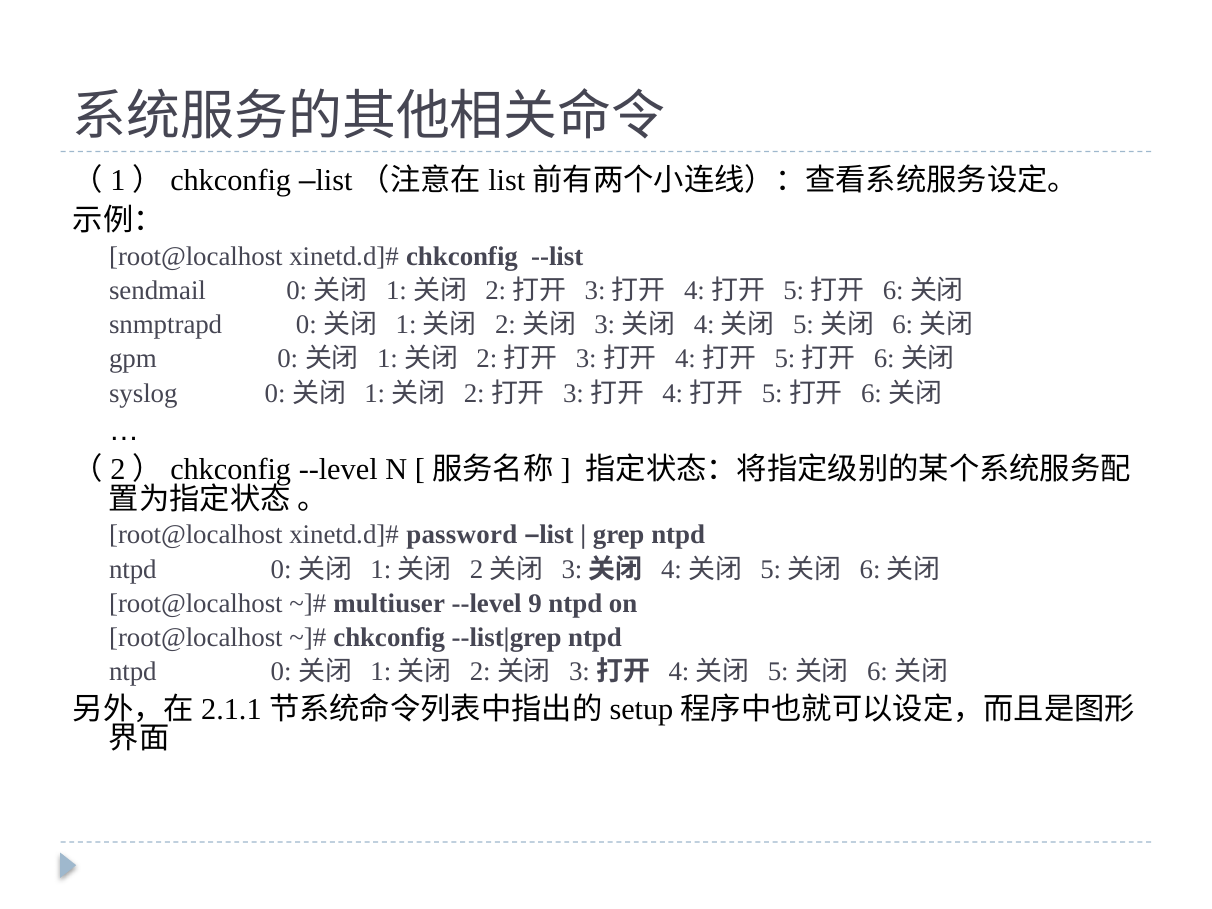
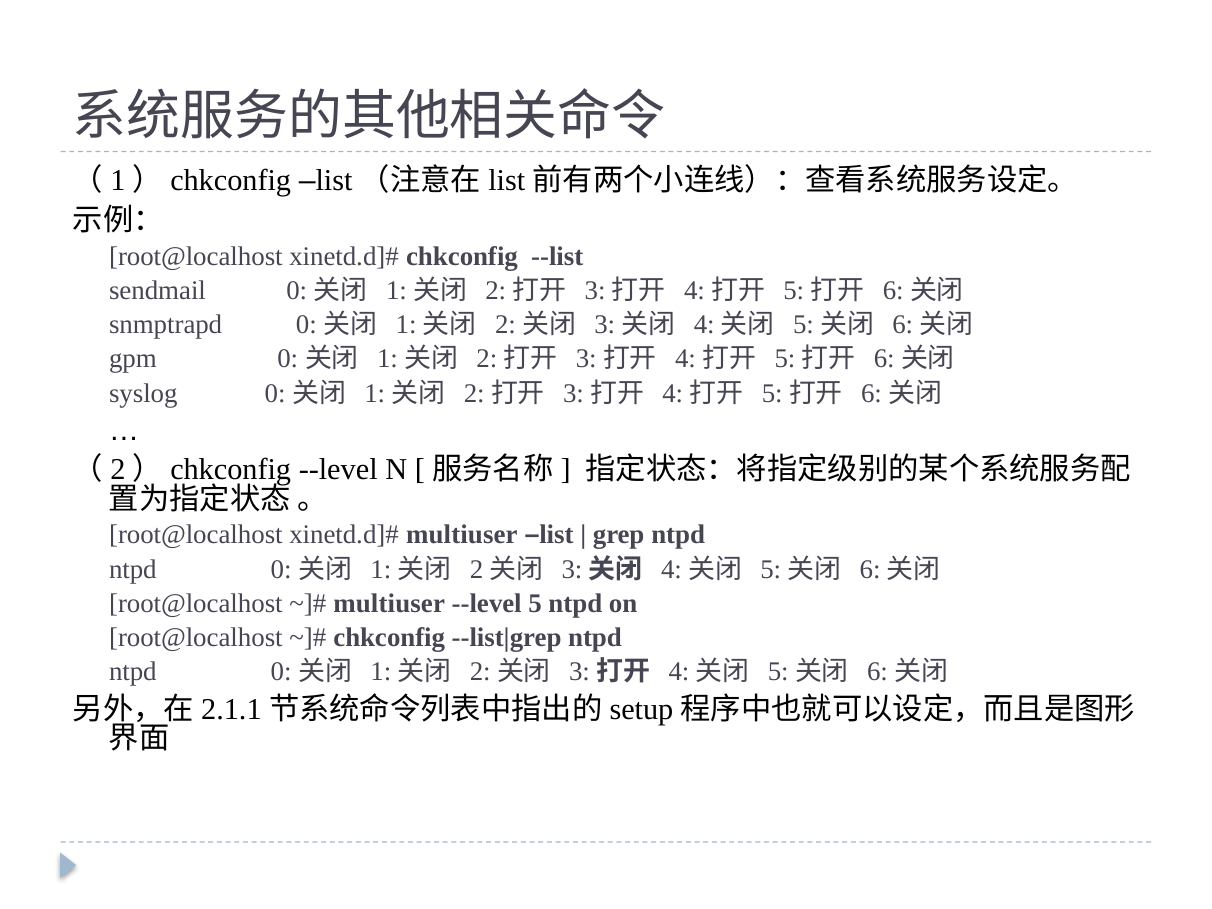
password: password -> multiuser (462, 535)
9: 9 -> 5 (535, 604)
